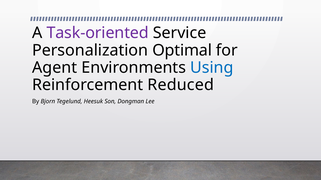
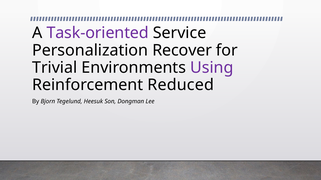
Optimal: Optimal -> Recover (182, 50)
Agent: Agent -> Trivial (55, 68)
Using colour: blue -> purple (212, 68)
